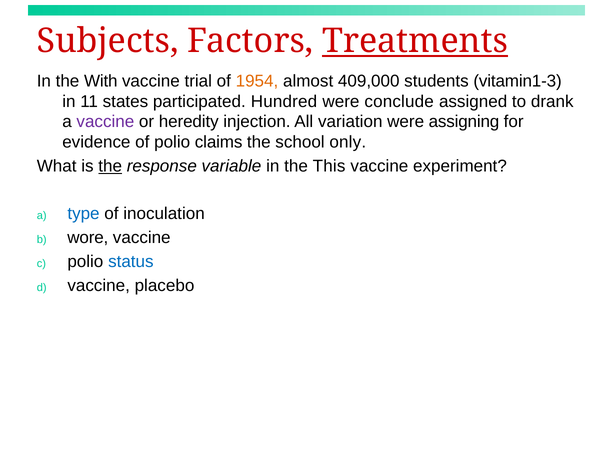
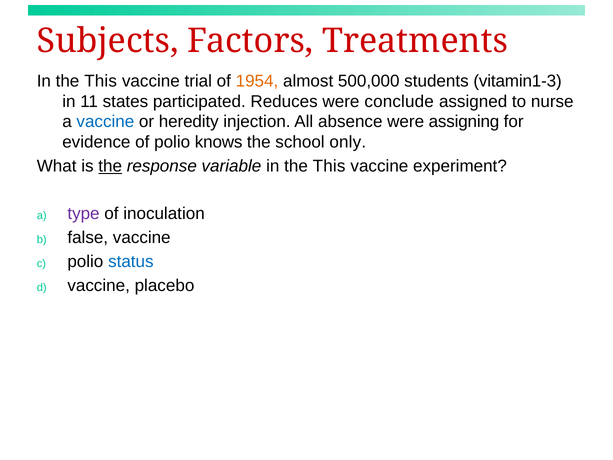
Treatments underline: present -> none (415, 41)
With: With -> This (101, 81)
409,000: 409,000 -> 500,000 (369, 81)
Hundred: Hundred -> Reduces (284, 101)
drank: drank -> nurse (552, 101)
vaccine colour: purple -> blue (105, 122)
variation: variation -> absence (350, 122)
claims: claims -> knows (219, 142)
type colour: blue -> purple (84, 214)
wore: wore -> false (88, 238)
